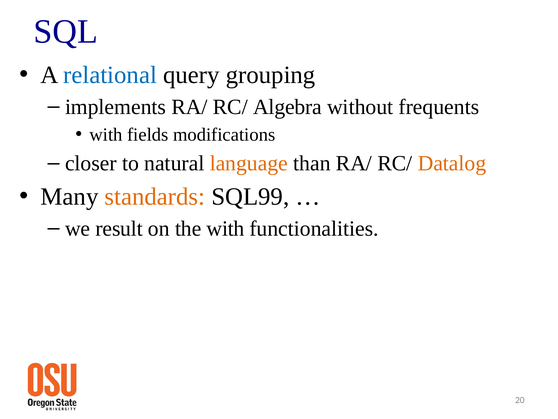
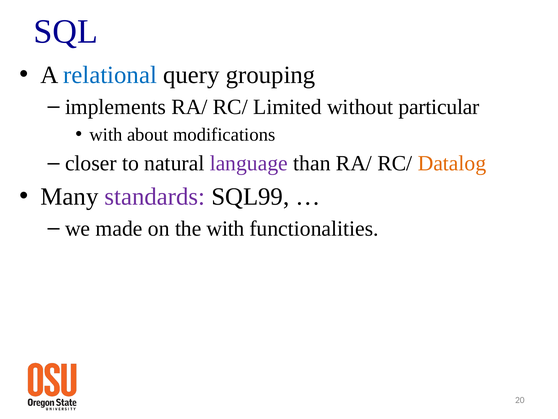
Algebra: Algebra -> Limited (287, 107)
frequents: frequents -> particular (439, 107)
fields: fields -> about (148, 134)
language colour: orange -> purple (249, 163)
standards colour: orange -> purple (155, 196)
result: result -> made (119, 228)
